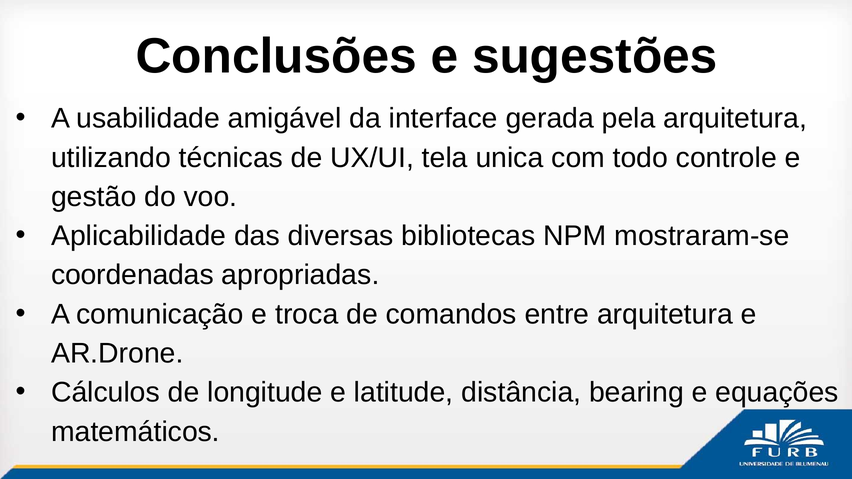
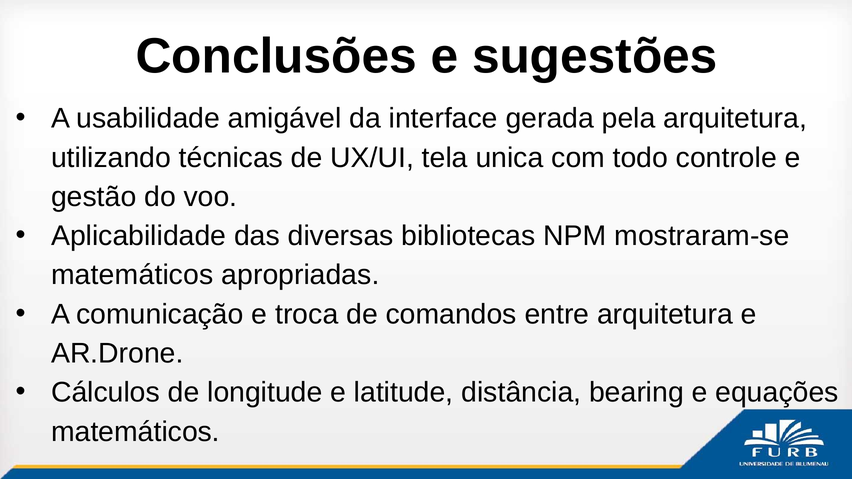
coordenadas: coordenadas -> matemáticos (132, 275)
